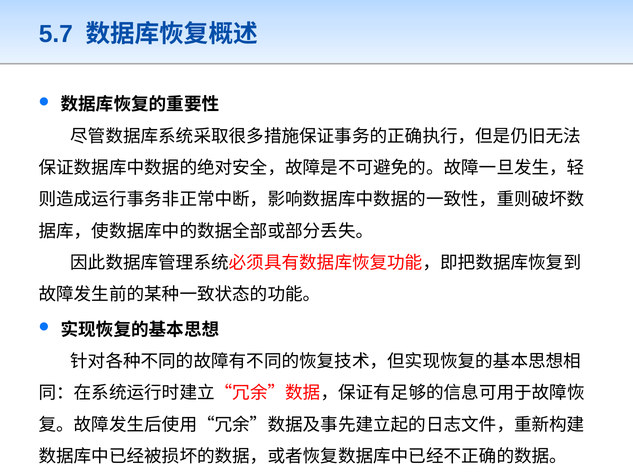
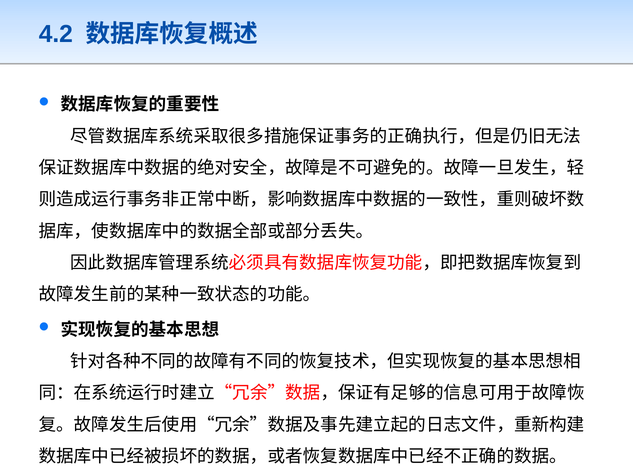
5.7: 5.7 -> 4.2 (56, 34)
